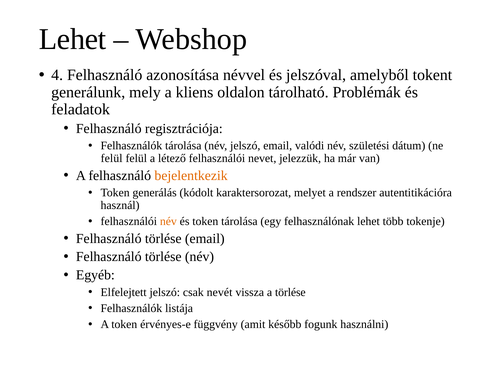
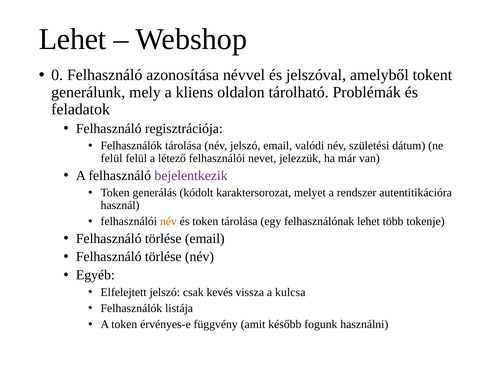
4: 4 -> 0 (57, 75)
bejelentkezik colour: orange -> purple (191, 175)
nevét: nevét -> kevés (220, 292)
a törlése: törlése -> kulcsa (290, 292)
